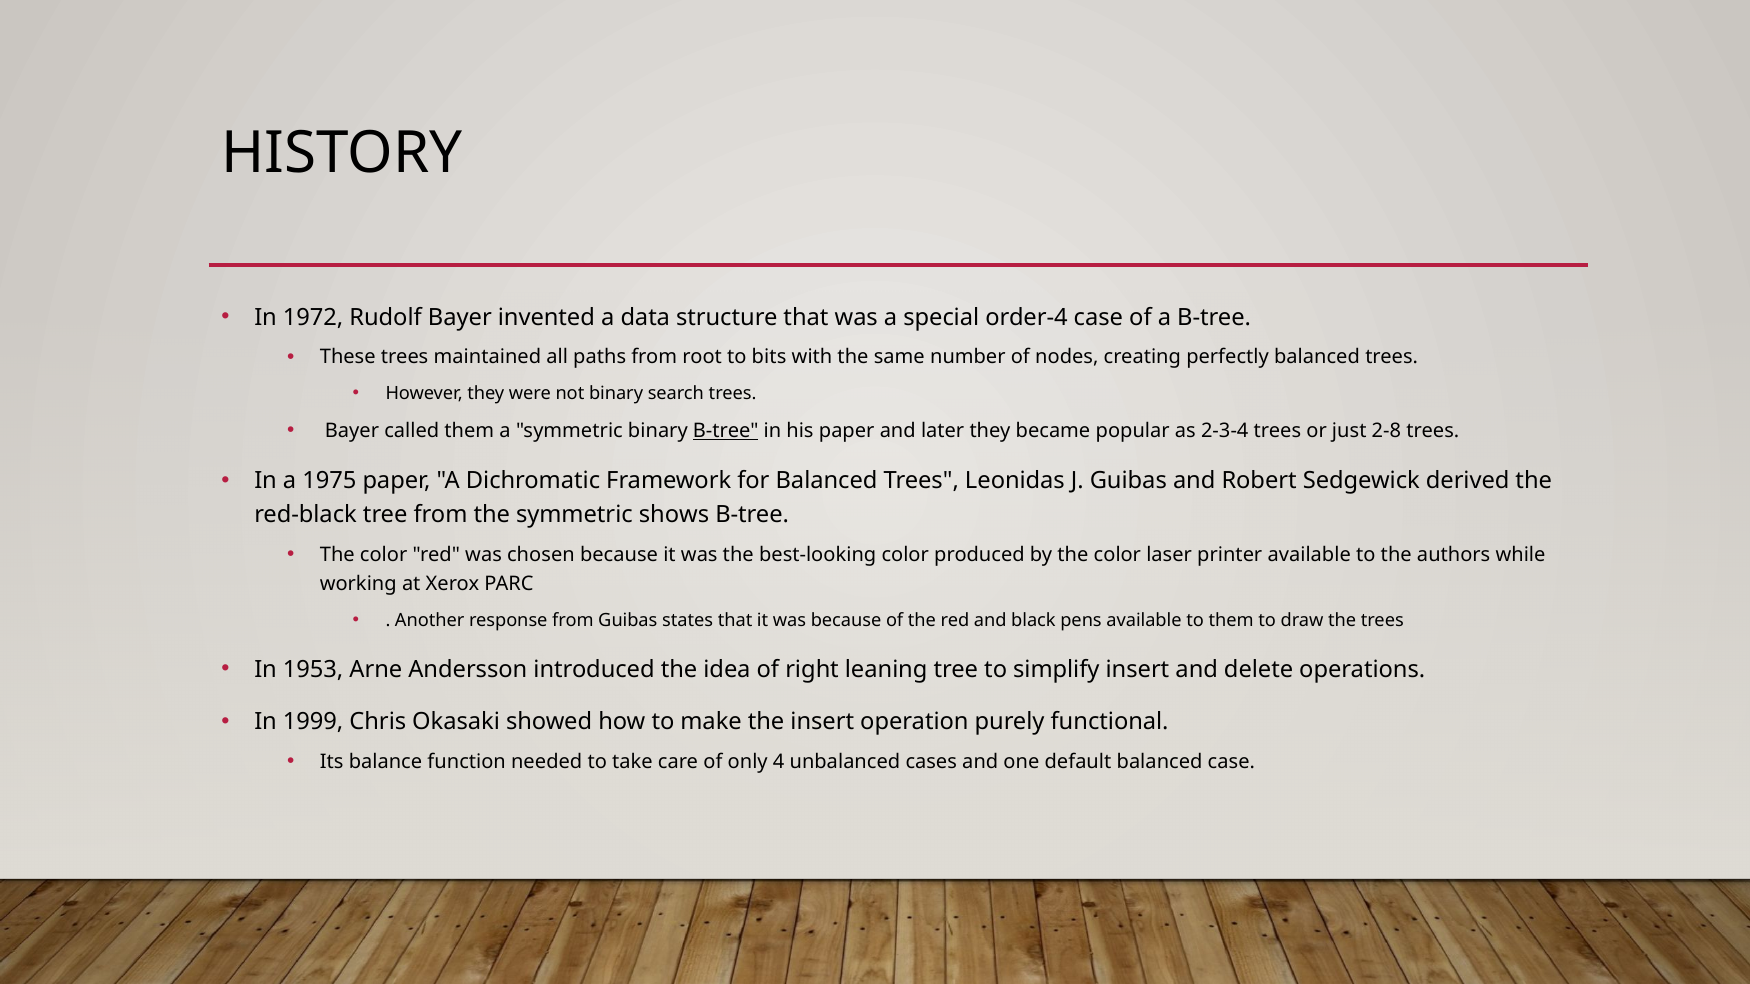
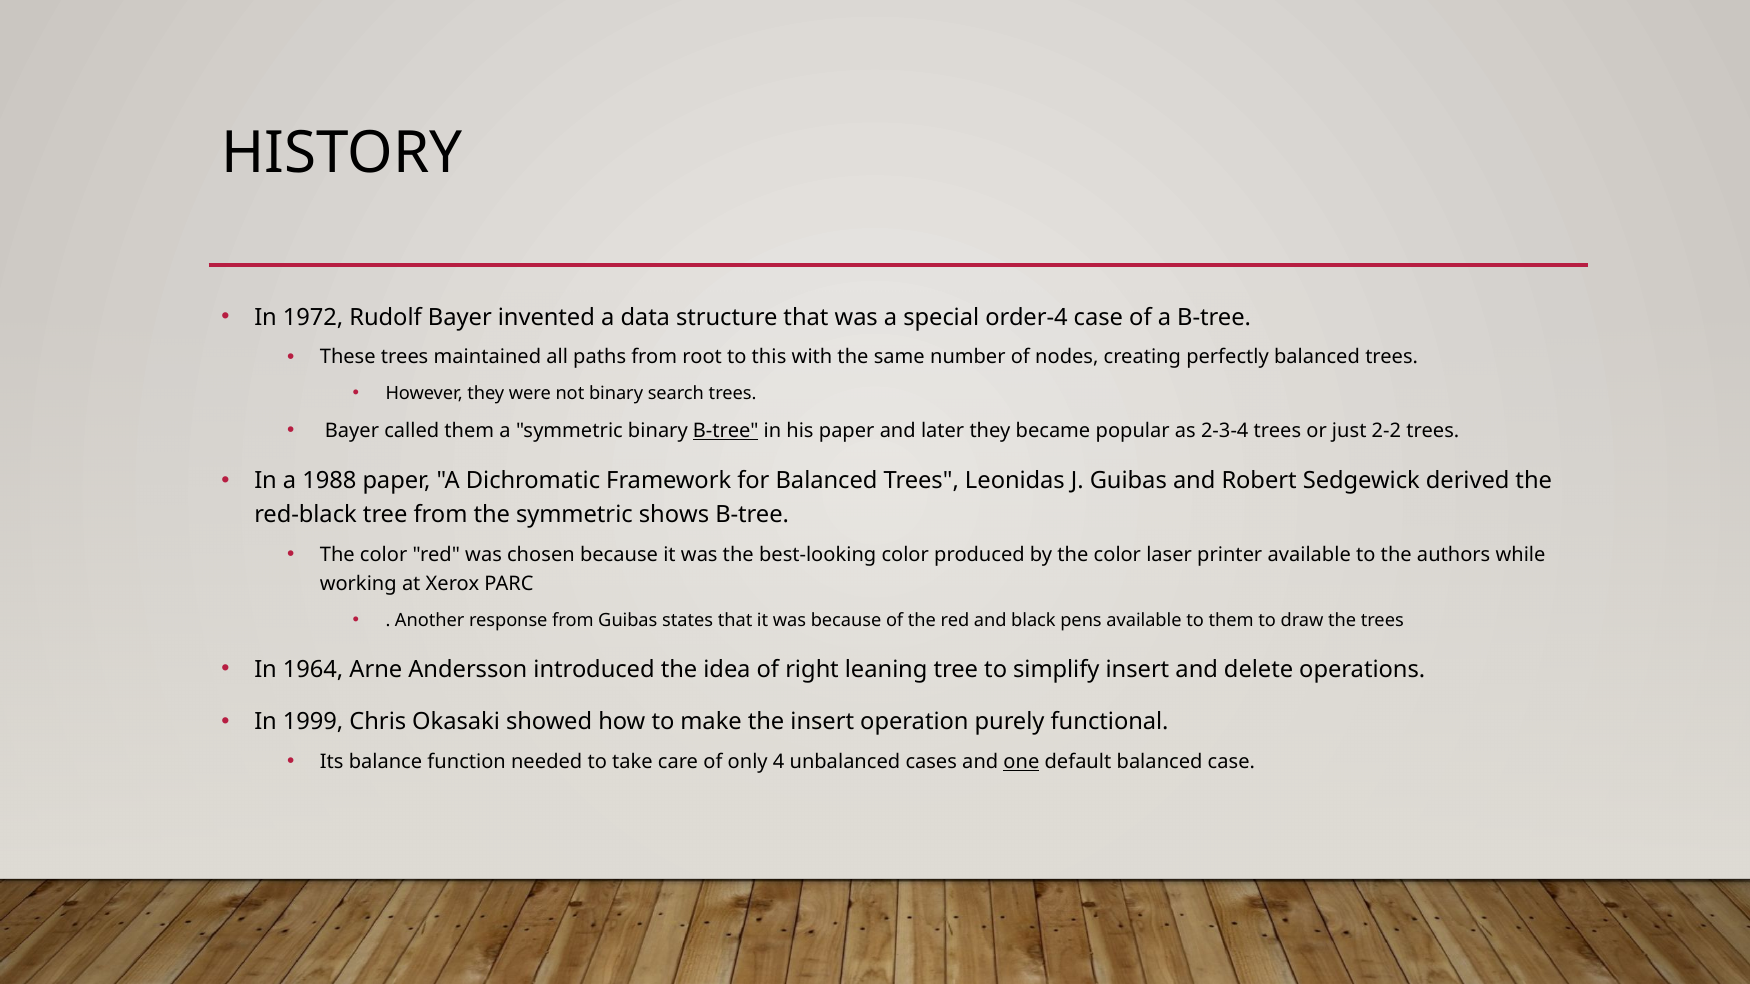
bits: bits -> this (769, 357)
2-8: 2-8 -> 2-2 (1386, 431)
1975: 1975 -> 1988 (329, 481)
1953: 1953 -> 1964 (313, 670)
one underline: none -> present (1021, 762)
